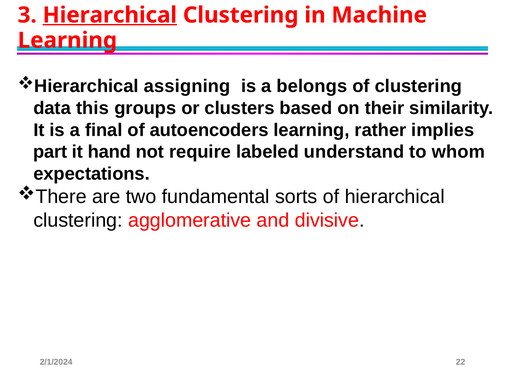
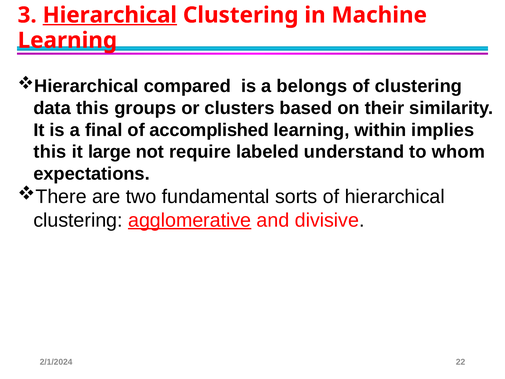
assigning: assigning -> compared (187, 86)
autoencoders: autoencoders -> accomplished (209, 130)
rather: rather -> within (380, 130)
part: part -> this (50, 152)
hand: hand -> large (109, 152)
agglomerative underline: none -> present (190, 220)
